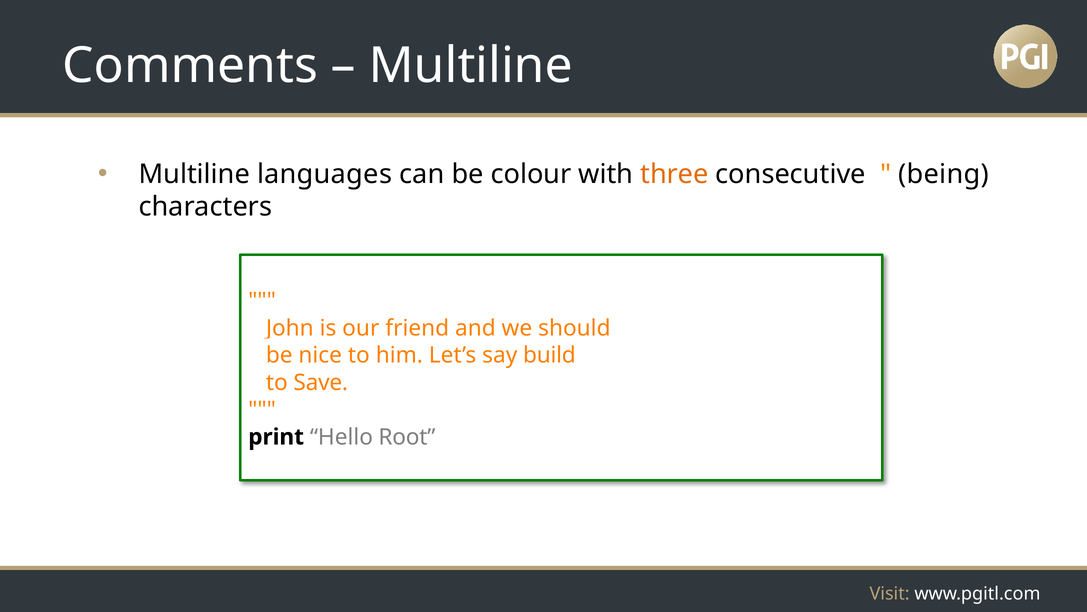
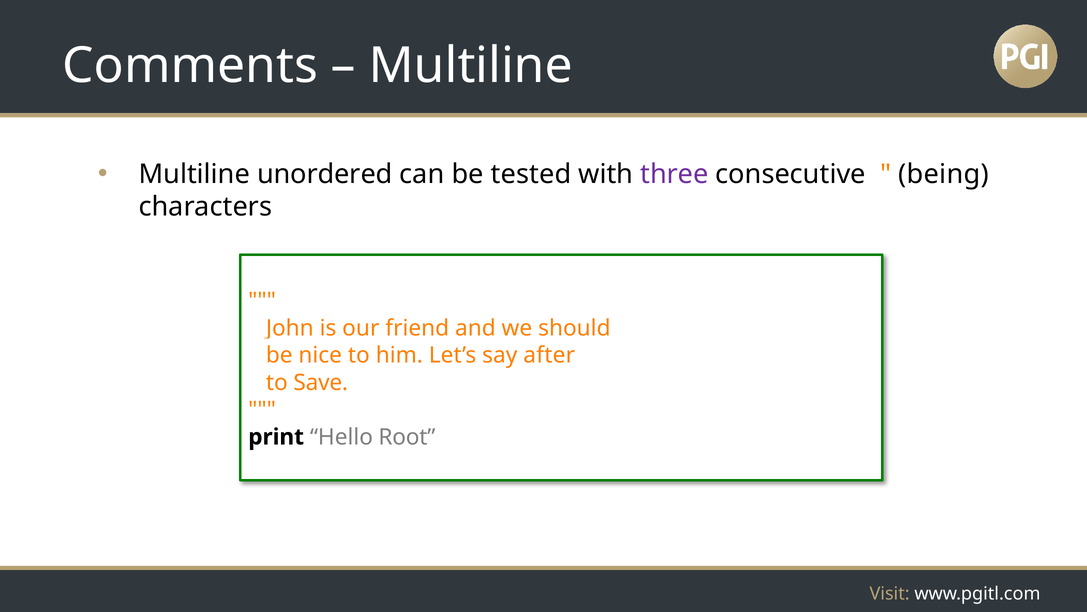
languages: languages -> unordered (325, 174)
colour: colour -> tested (531, 174)
three colour: orange -> purple (674, 174)
build: build -> after (549, 355)
